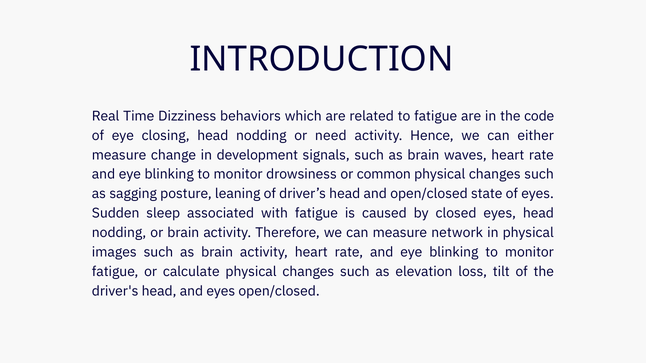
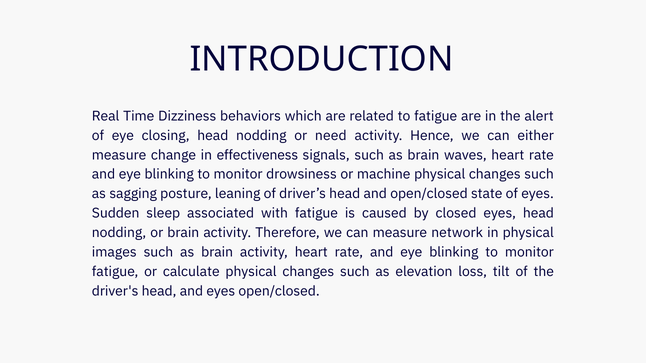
code: code -> alert (539, 116)
development: development -> effectiveness (257, 155)
common: common -> machine (384, 175)
